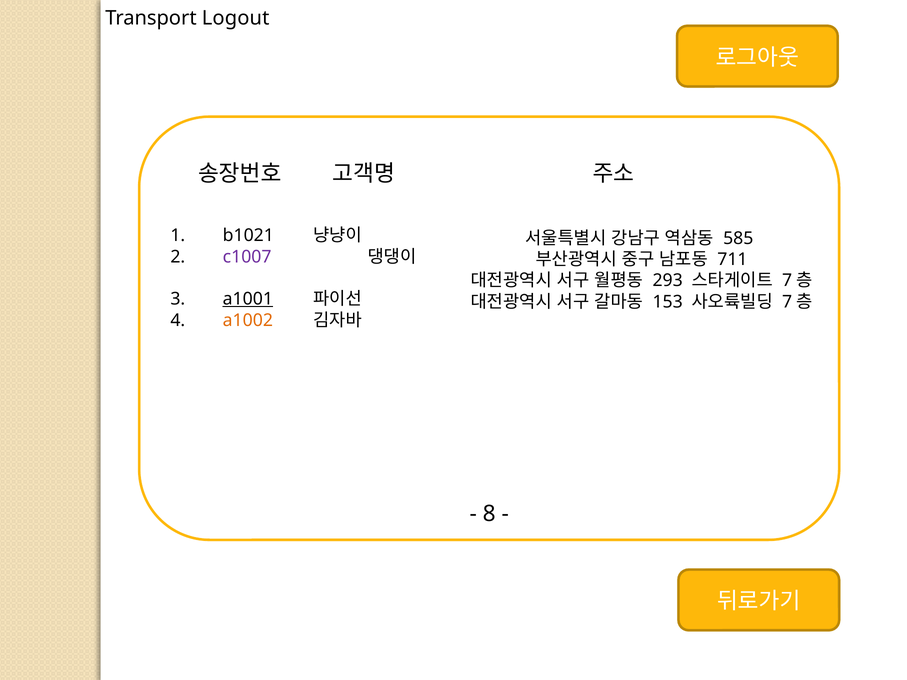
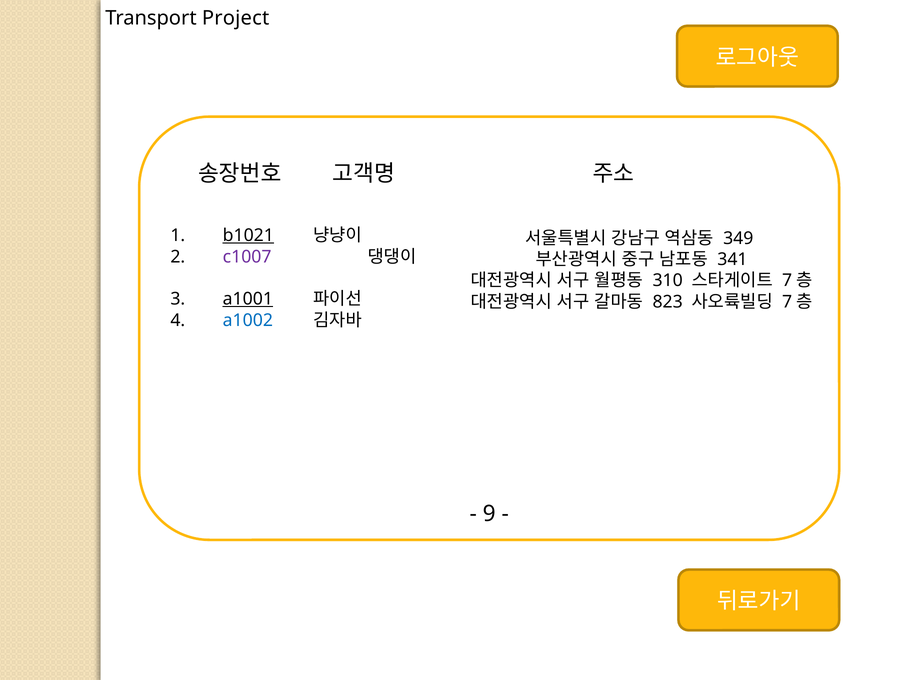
Logout: Logout -> Project (236, 18)
b1021 underline: none -> present (248, 236)
585: 585 -> 349 (738, 238)
711: 711 -> 341 (732, 260)
293: 293 -> 310 (668, 281)
153: 153 -> 823 (668, 302)
a1002 colour: orange -> blue (248, 320)
8: 8 -> 9 (489, 514)
